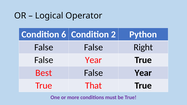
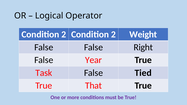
6: 6 -> 2 (64, 35)
Python: Python -> Weight (143, 35)
Best: Best -> Task (44, 73)
Year: Year -> Tied (143, 73)
